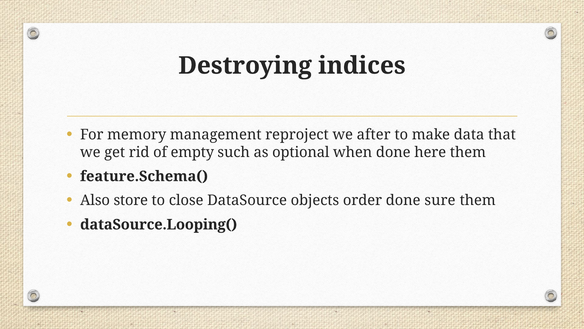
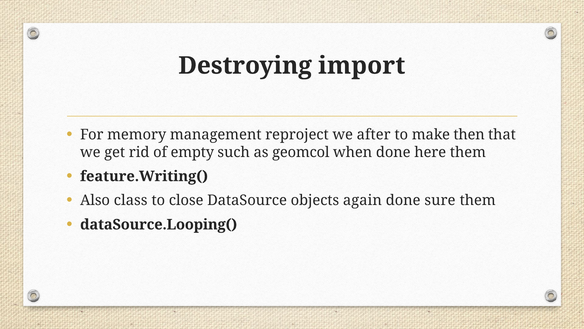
indices: indices -> import (362, 66)
data: data -> then (469, 134)
optional: optional -> geomcol (301, 152)
feature.Schema(: feature.Schema( -> feature.Writing( (144, 176)
store: store -> class (131, 200)
order: order -> again (362, 200)
